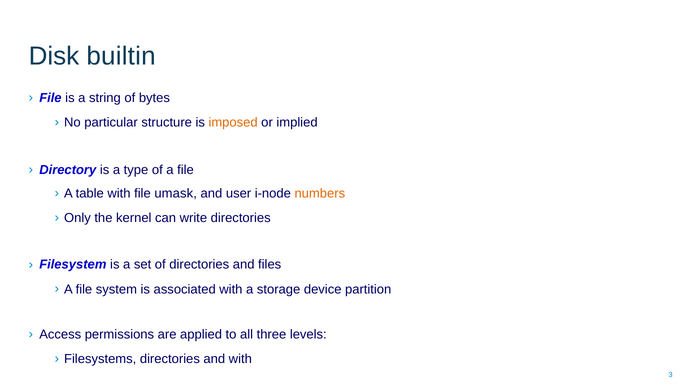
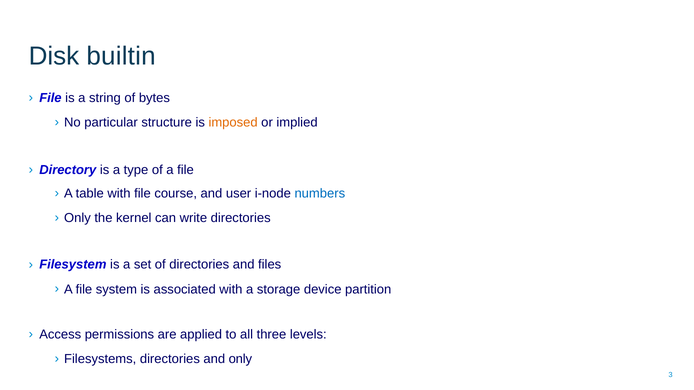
umask: umask -> course (176, 194)
numbers colour: orange -> blue (320, 194)
and with: with -> only (240, 359)
